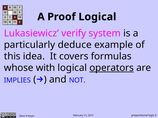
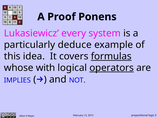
Proof Logical: Logical -> Ponens (97, 17)
verify: verify -> every (74, 33)
formulas underline: none -> present (111, 57)
